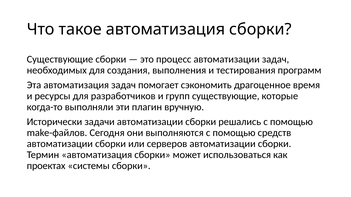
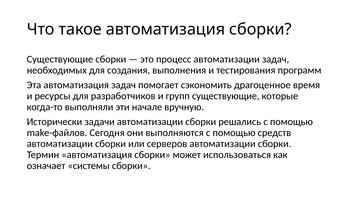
плагин: плагин -> начале (147, 107)
проектах: проектах -> означает (46, 166)
